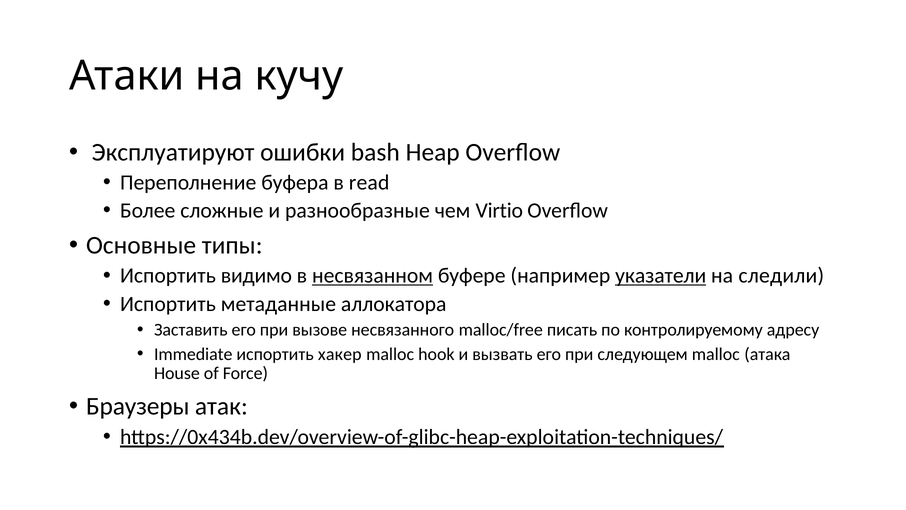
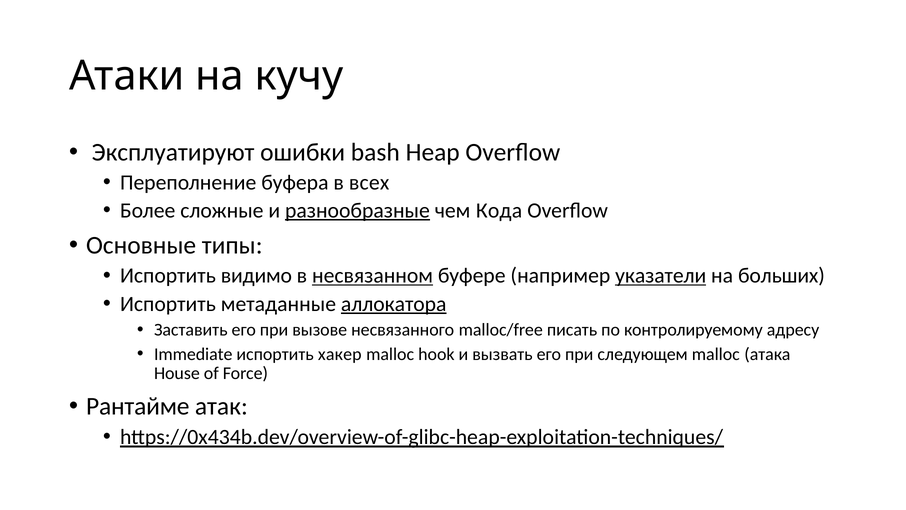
read: read -> всех (369, 182)
разнообразные underline: none -> present (357, 210)
Virtio: Virtio -> Кода (499, 210)
следили: следили -> больших (781, 276)
аллокатора underline: none -> present (394, 304)
Браузеры: Браузеры -> Рантайме (138, 406)
